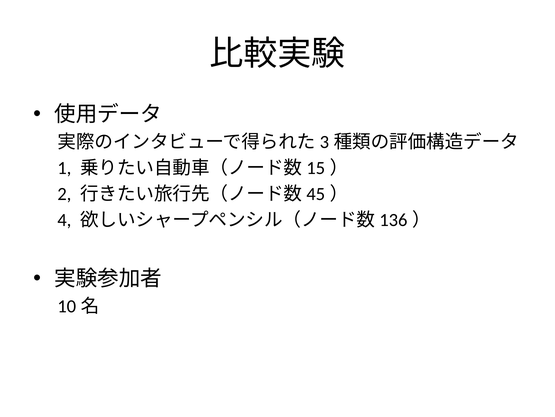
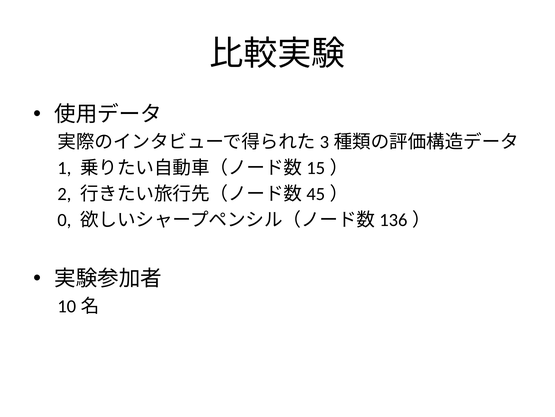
4: 4 -> 0 (65, 220)
